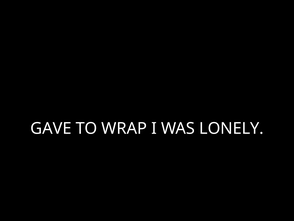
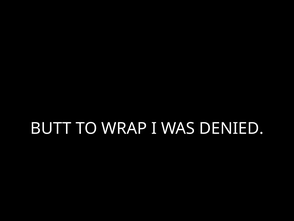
GAVE: GAVE -> BUTT (51, 128)
LONELY: LONELY -> DENIED (231, 128)
